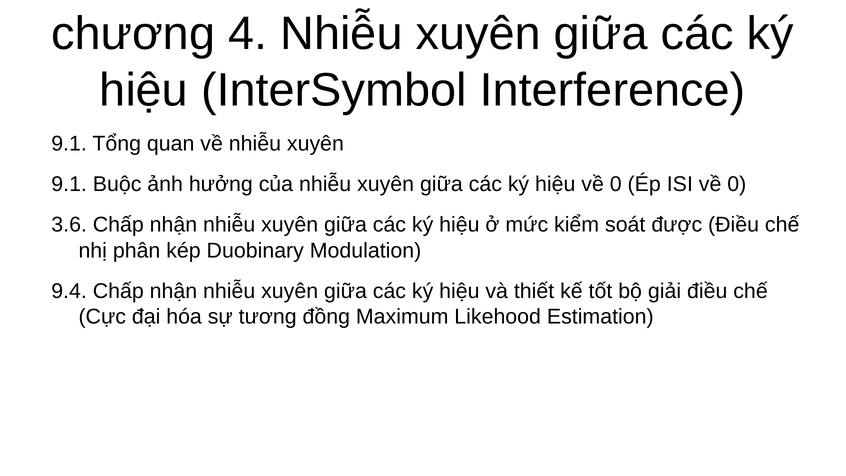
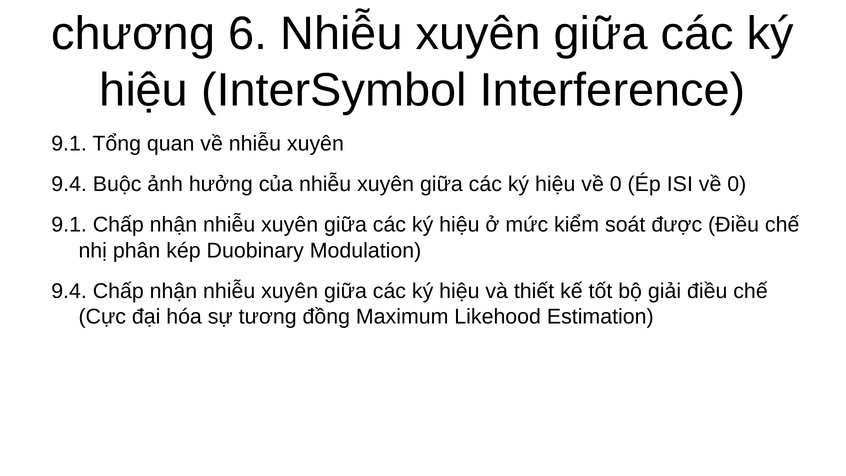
4: 4 -> 6 (248, 34)
9.1: 9.1 -> 9.4 (69, 184)
3.6: 3.6 -> 9.1 (69, 225)
